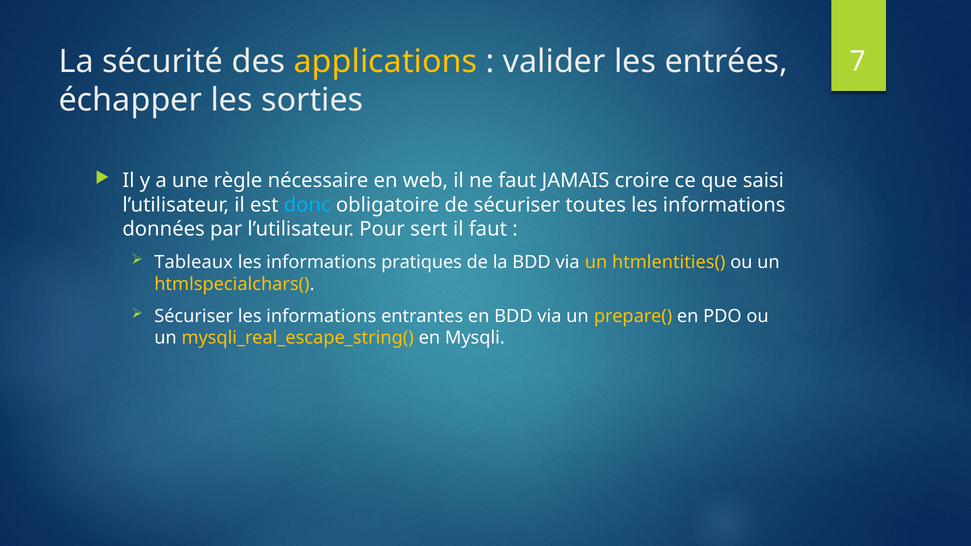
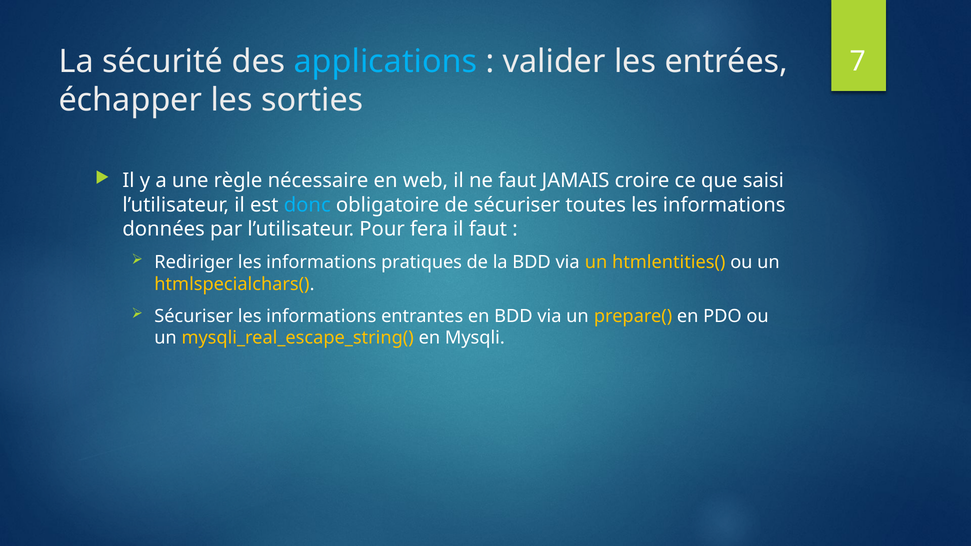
applications colour: yellow -> light blue (385, 61)
sert: sert -> fera (429, 229)
Tableaux: Tableaux -> Rediriger (194, 262)
